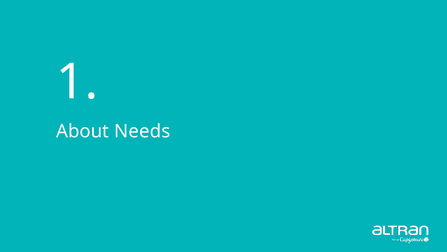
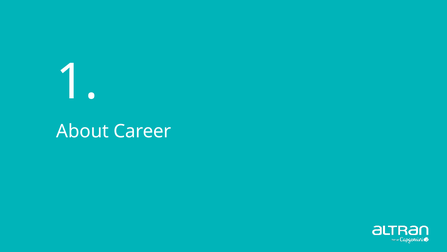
Needs: Needs -> Career (142, 131)
